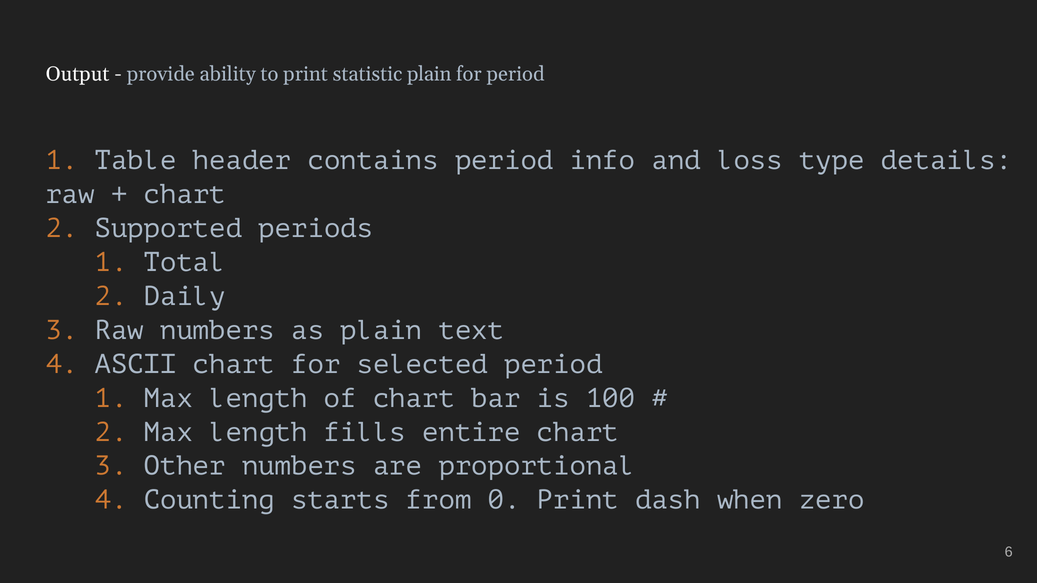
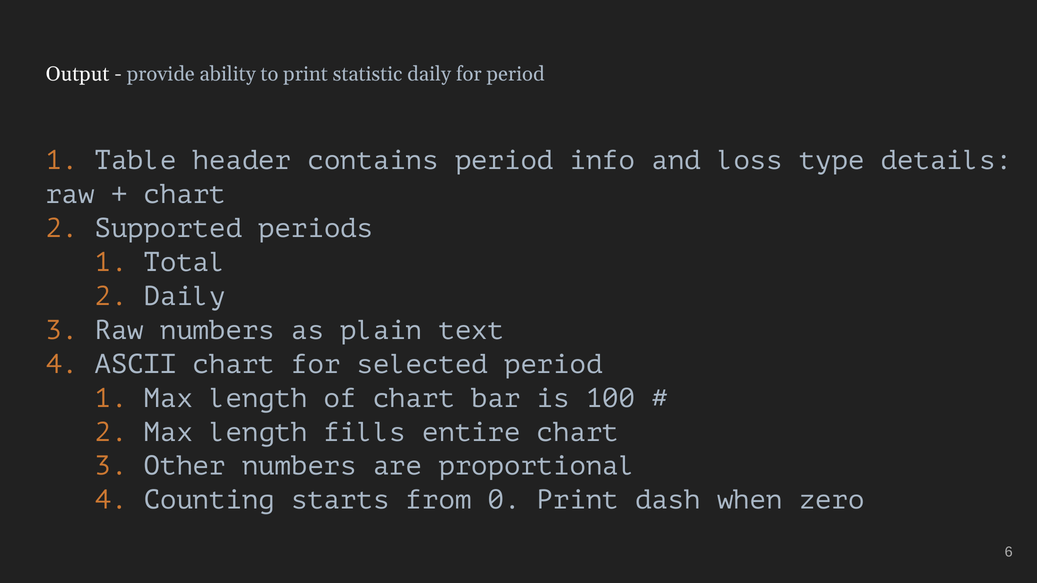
statistic plain: plain -> daily (429, 74)
